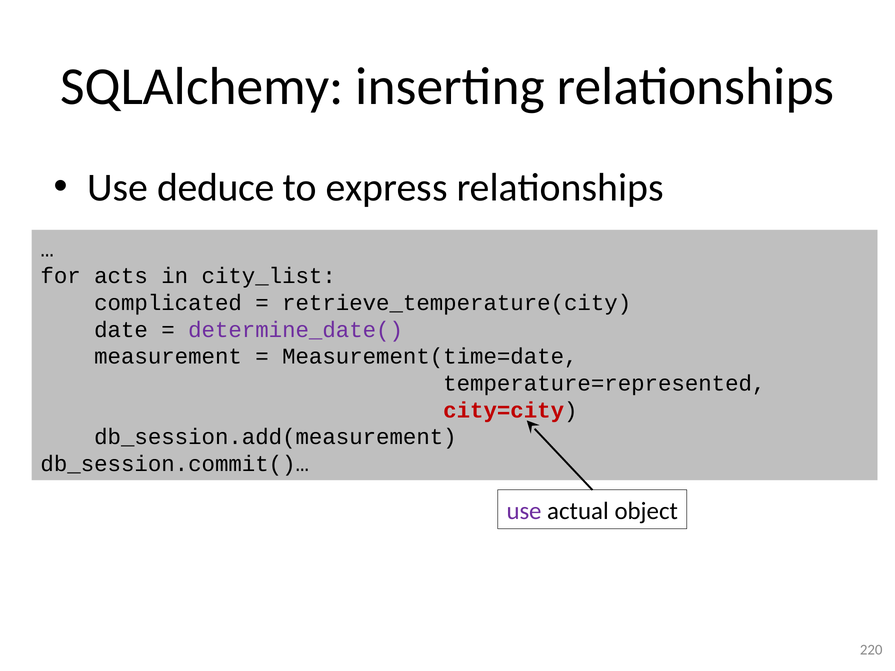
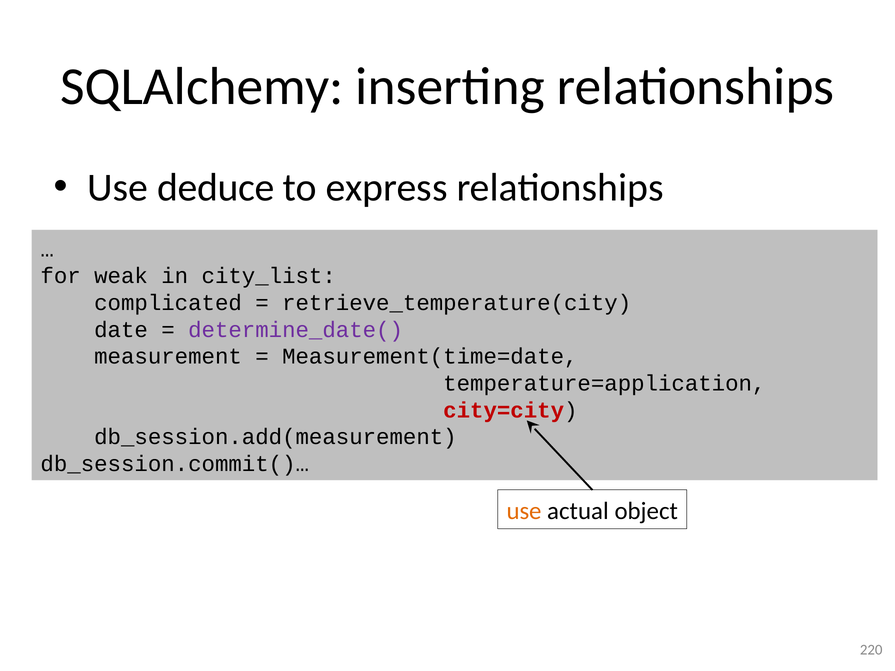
acts: acts -> weak (121, 276)
temperature=represented: temperature=represented -> temperature=application (604, 384)
use colour: purple -> orange (524, 511)
